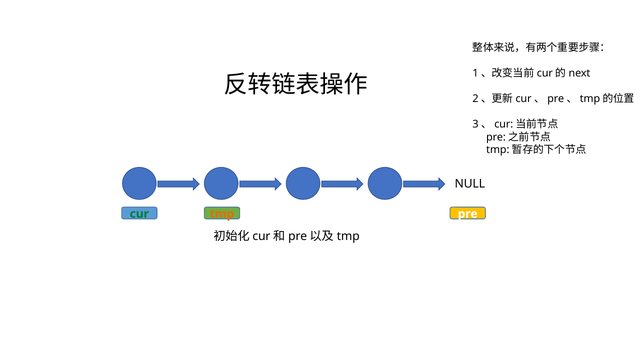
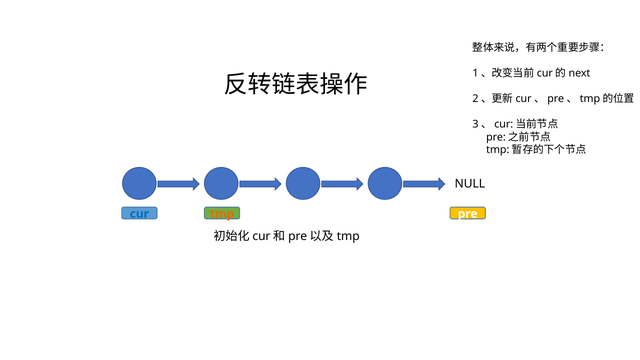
cur colour: green -> blue (139, 214)
